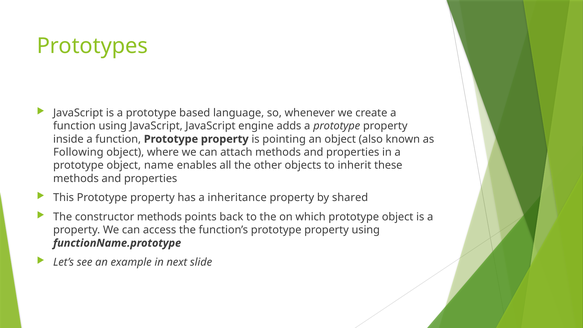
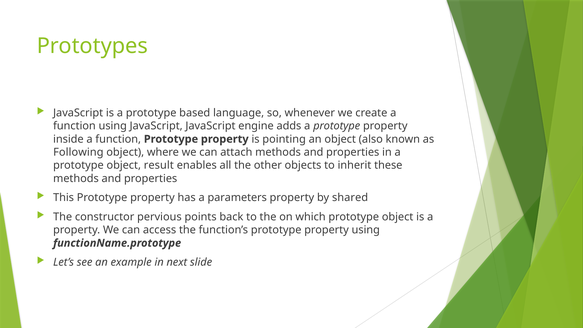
name: name -> result (159, 165)
inheritance: inheritance -> parameters (237, 198)
constructor methods: methods -> pervious (159, 217)
